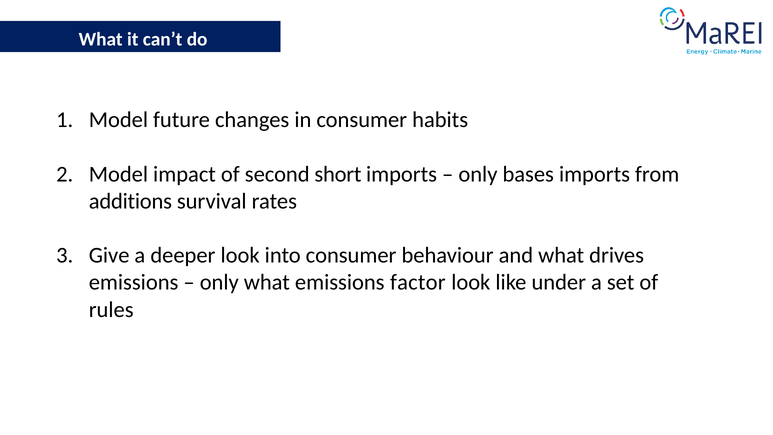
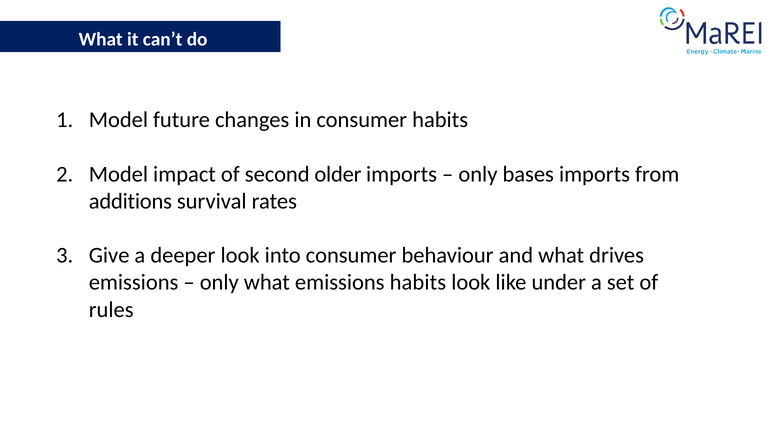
short: short -> older (338, 174)
emissions factor: factor -> habits (418, 282)
